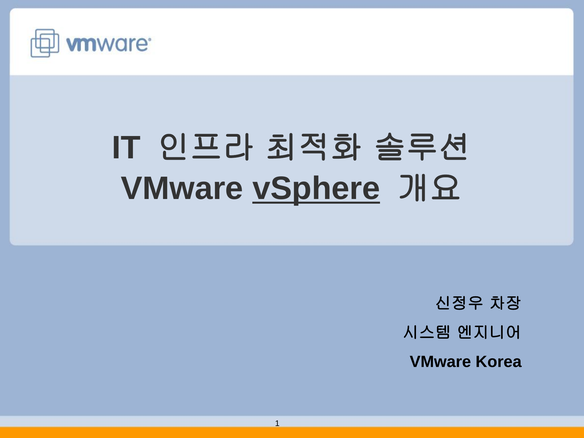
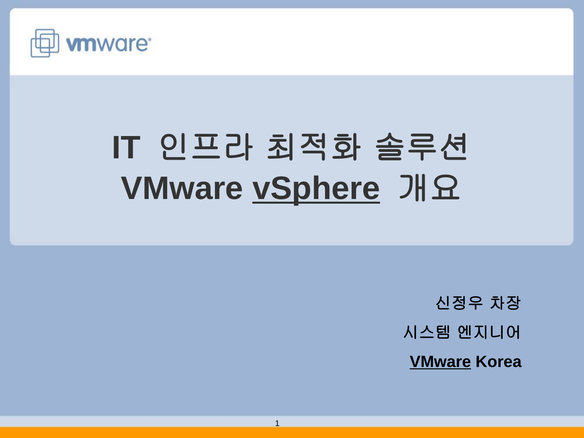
VMware underline: none -> present (440, 362)
